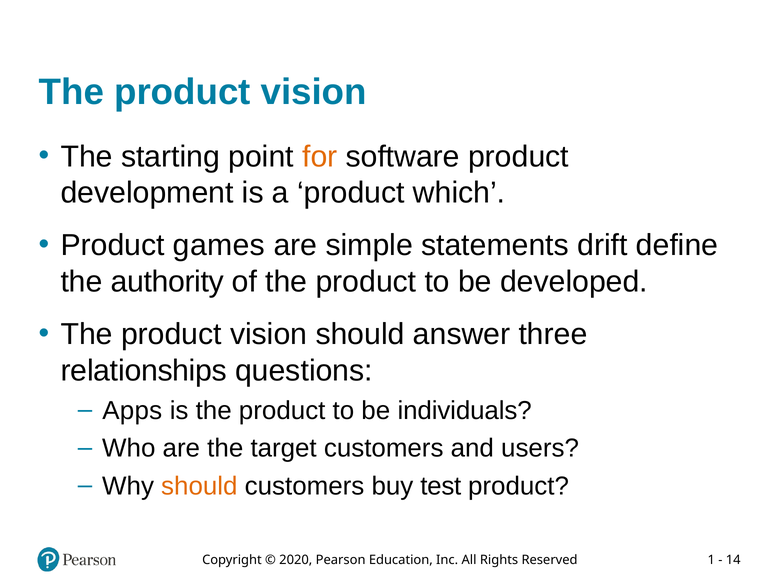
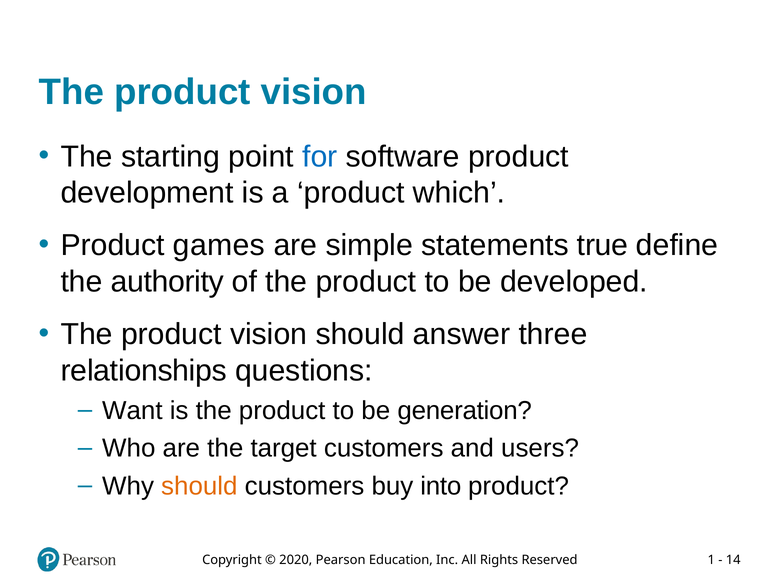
for colour: orange -> blue (320, 156)
drift: drift -> true (603, 245)
Apps: Apps -> Want (132, 410)
individuals: individuals -> generation (465, 410)
test: test -> into (441, 486)
